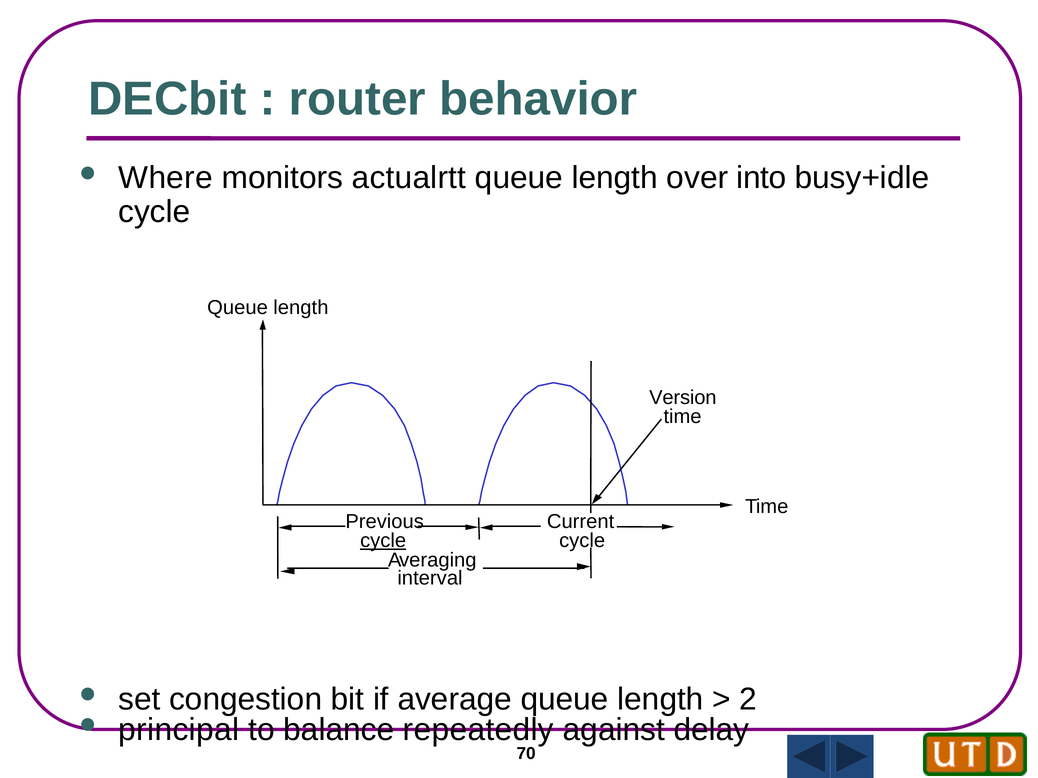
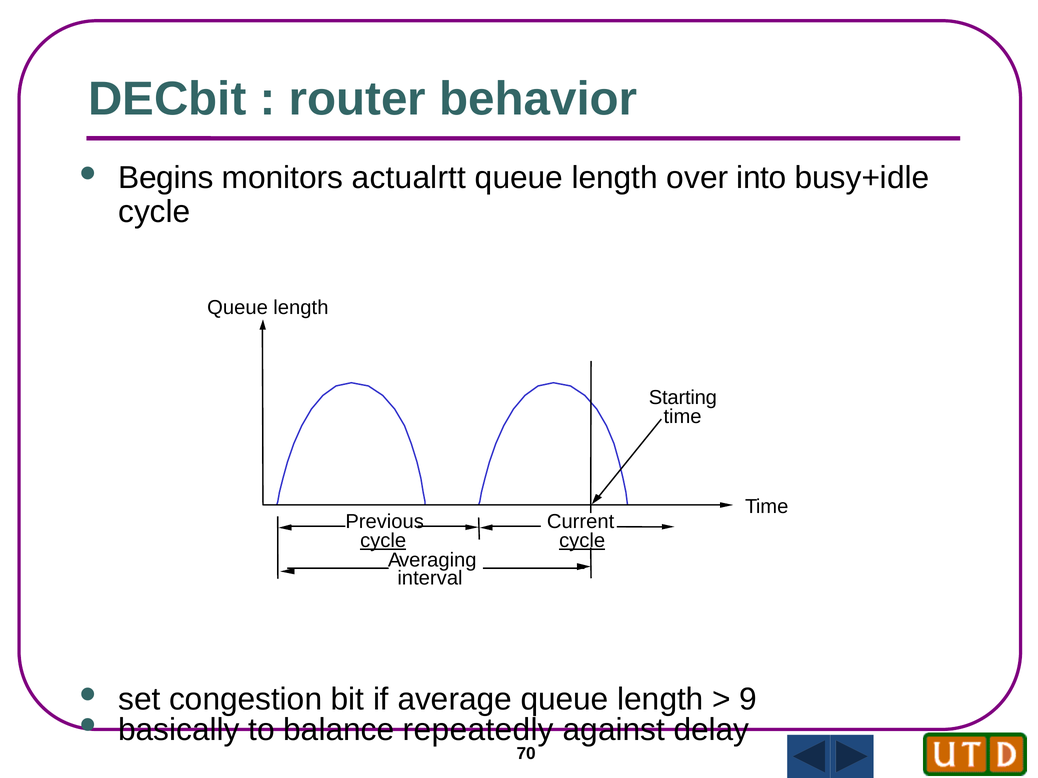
Where: Where -> Begins (166, 178)
Version: Version -> Starting (683, 398)
cycle underline: none -> present (582, 541)
2: 2 -> 9 (748, 700)
principal: principal -> basically (179, 730)
